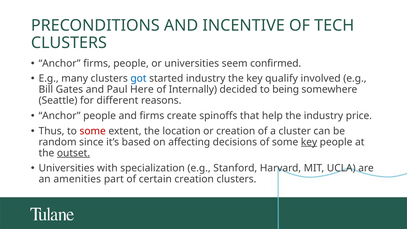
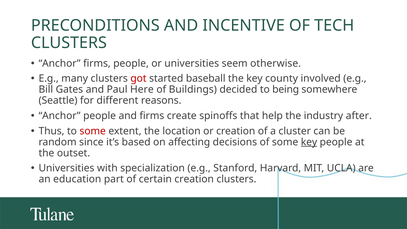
confirmed: confirmed -> otherwise (276, 63)
got colour: blue -> red (139, 79)
started industry: industry -> baseball (206, 79)
qualify: qualify -> county (282, 79)
Internally: Internally -> Buildings (193, 90)
price: price -> after (359, 116)
outset underline: present -> none (73, 153)
amenities: amenities -> education (77, 179)
